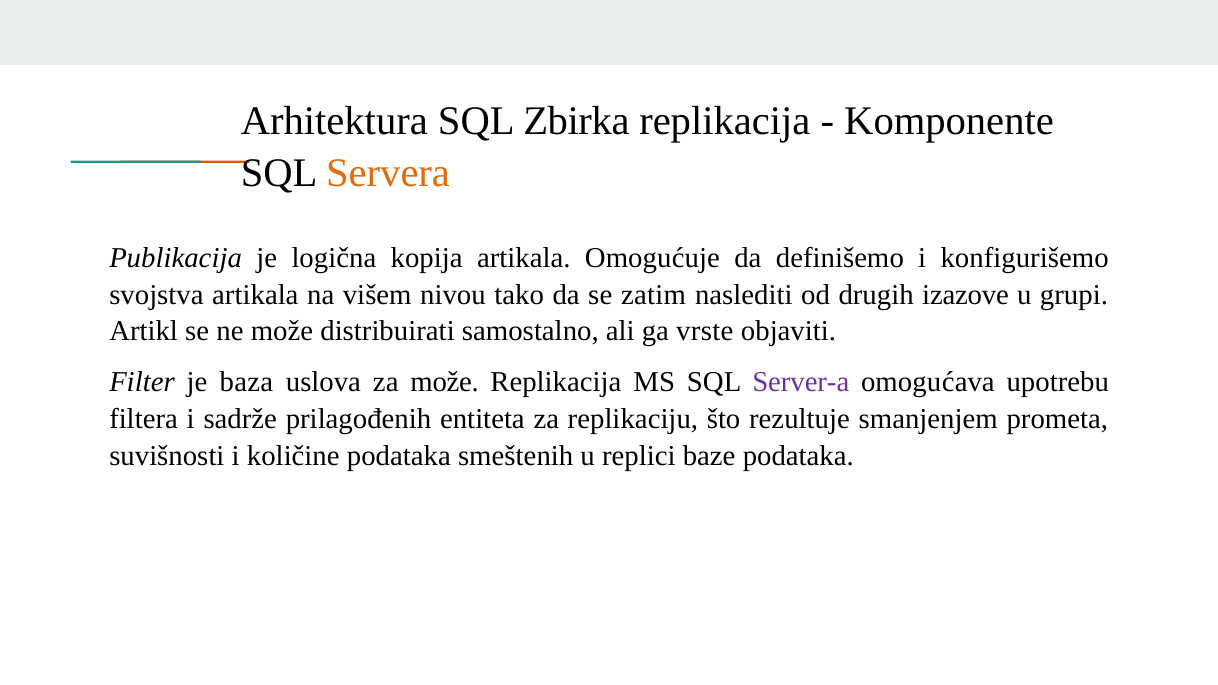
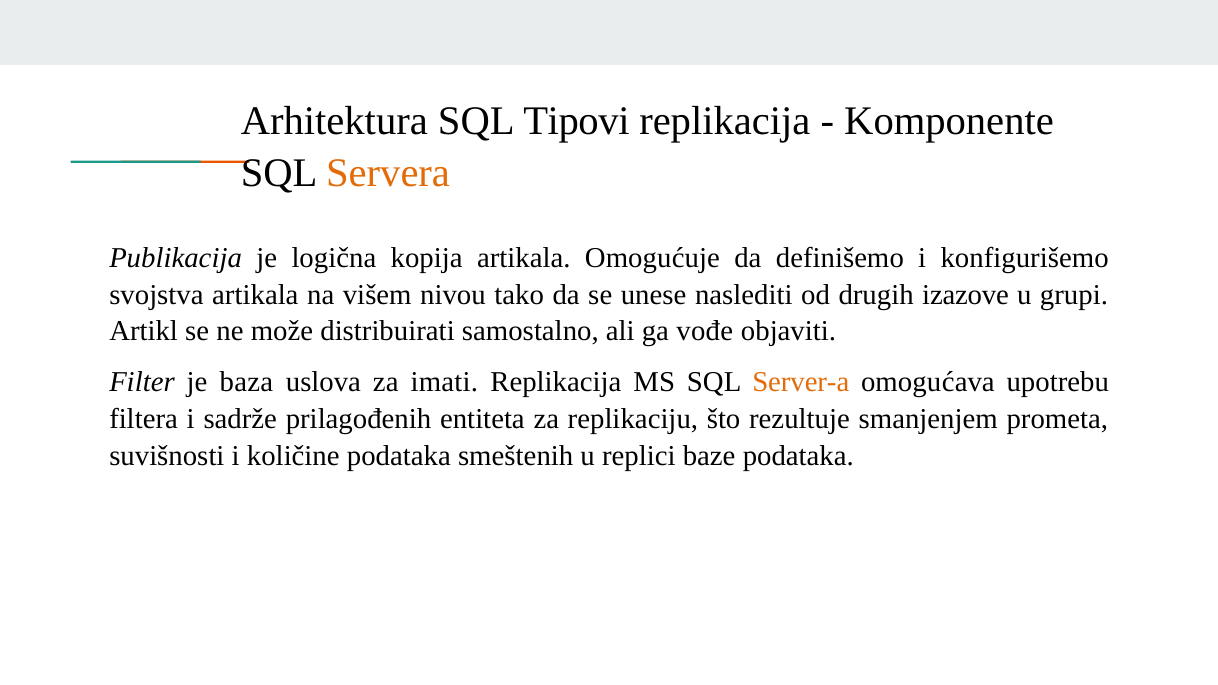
Zbirka: Zbirka -> Tipovi (576, 121)
zatim: zatim -> unese (654, 295)
vrste: vrste -> vođe (705, 331)
za može: može -> imati (444, 382)
Server-a colour: purple -> orange (801, 382)
